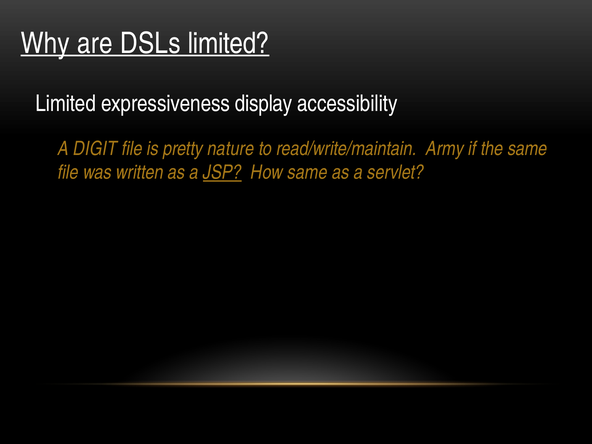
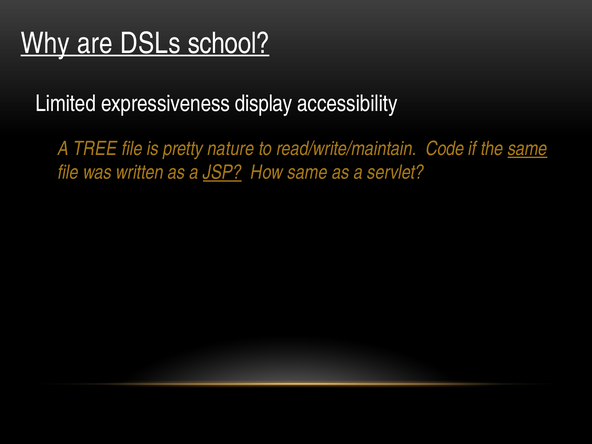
DSLs limited: limited -> school (229, 44)
DIGIT: DIGIT -> TREE (95, 149)
Army: Army -> Code (445, 149)
same underline: none -> present (527, 149)
